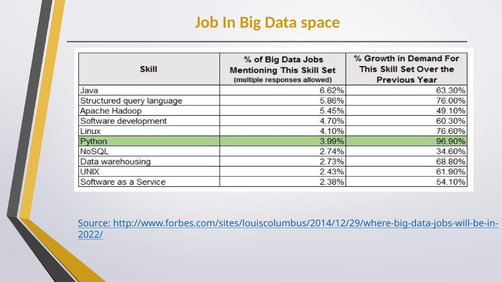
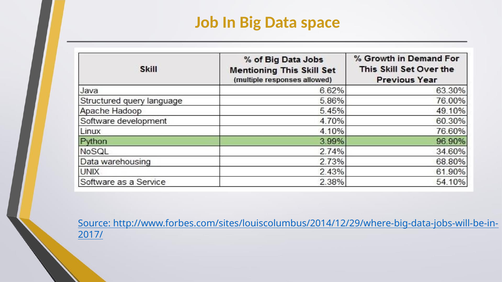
2022/: 2022/ -> 2017/ (90, 235)
